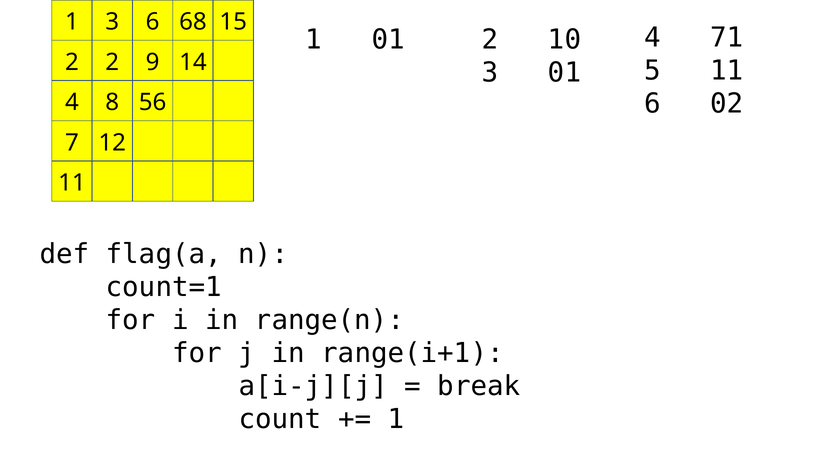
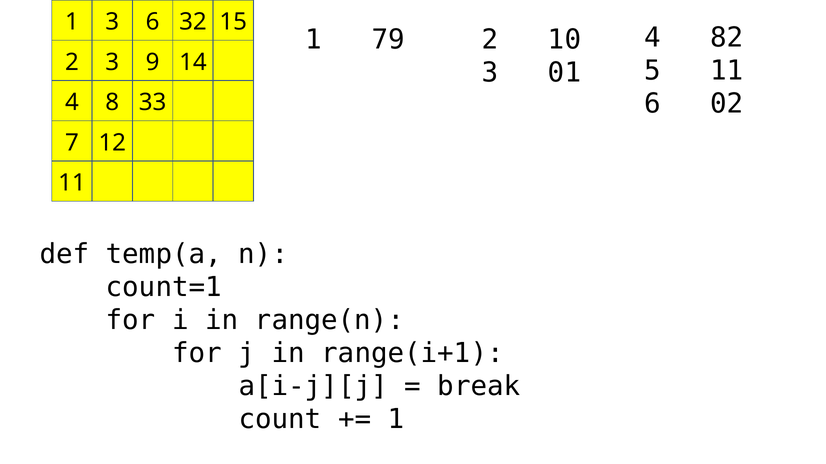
68: 68 -> 32 (193, 22)
71: 71 -> 82 (727, 38)
1 01: 01 -> 79 (388, 40)
2 2: 2 -> 3 (112, 62)
56: 56 -> 33 (153, 102)
flag(a: flag(a -> temp(a (164, 254)
